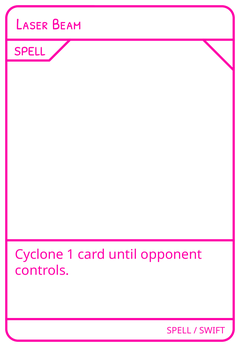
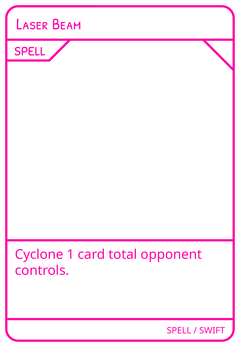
until: until -> total (123, 254)
